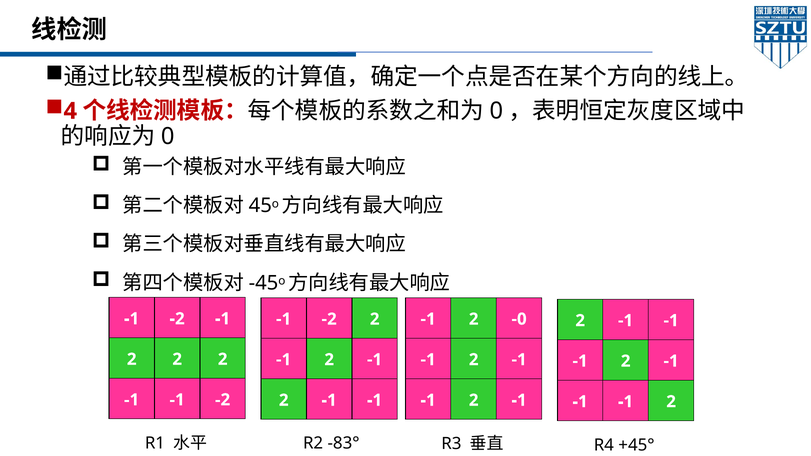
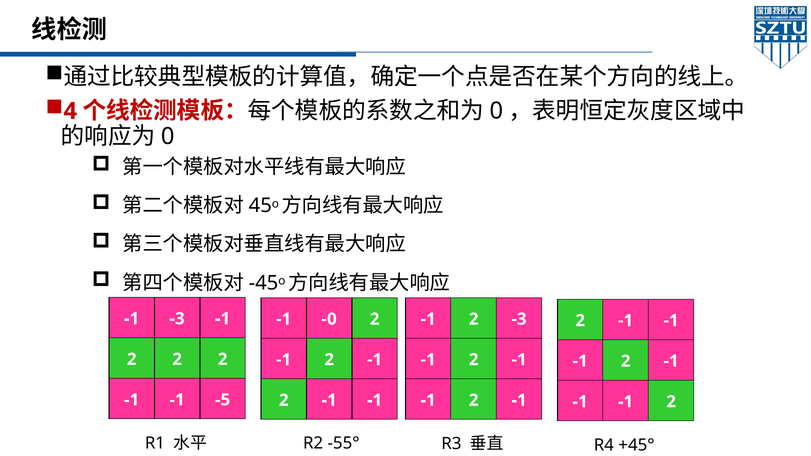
-2: -2 -> -3 (177, 319)
-2: -2 -> -0 (329, 319)
2 -0: -0 -> -3 (519, 319)
-1 -1 -2: -2 -> -5 (223, 400)
-83°: -83° -> -55° (344, 443)
